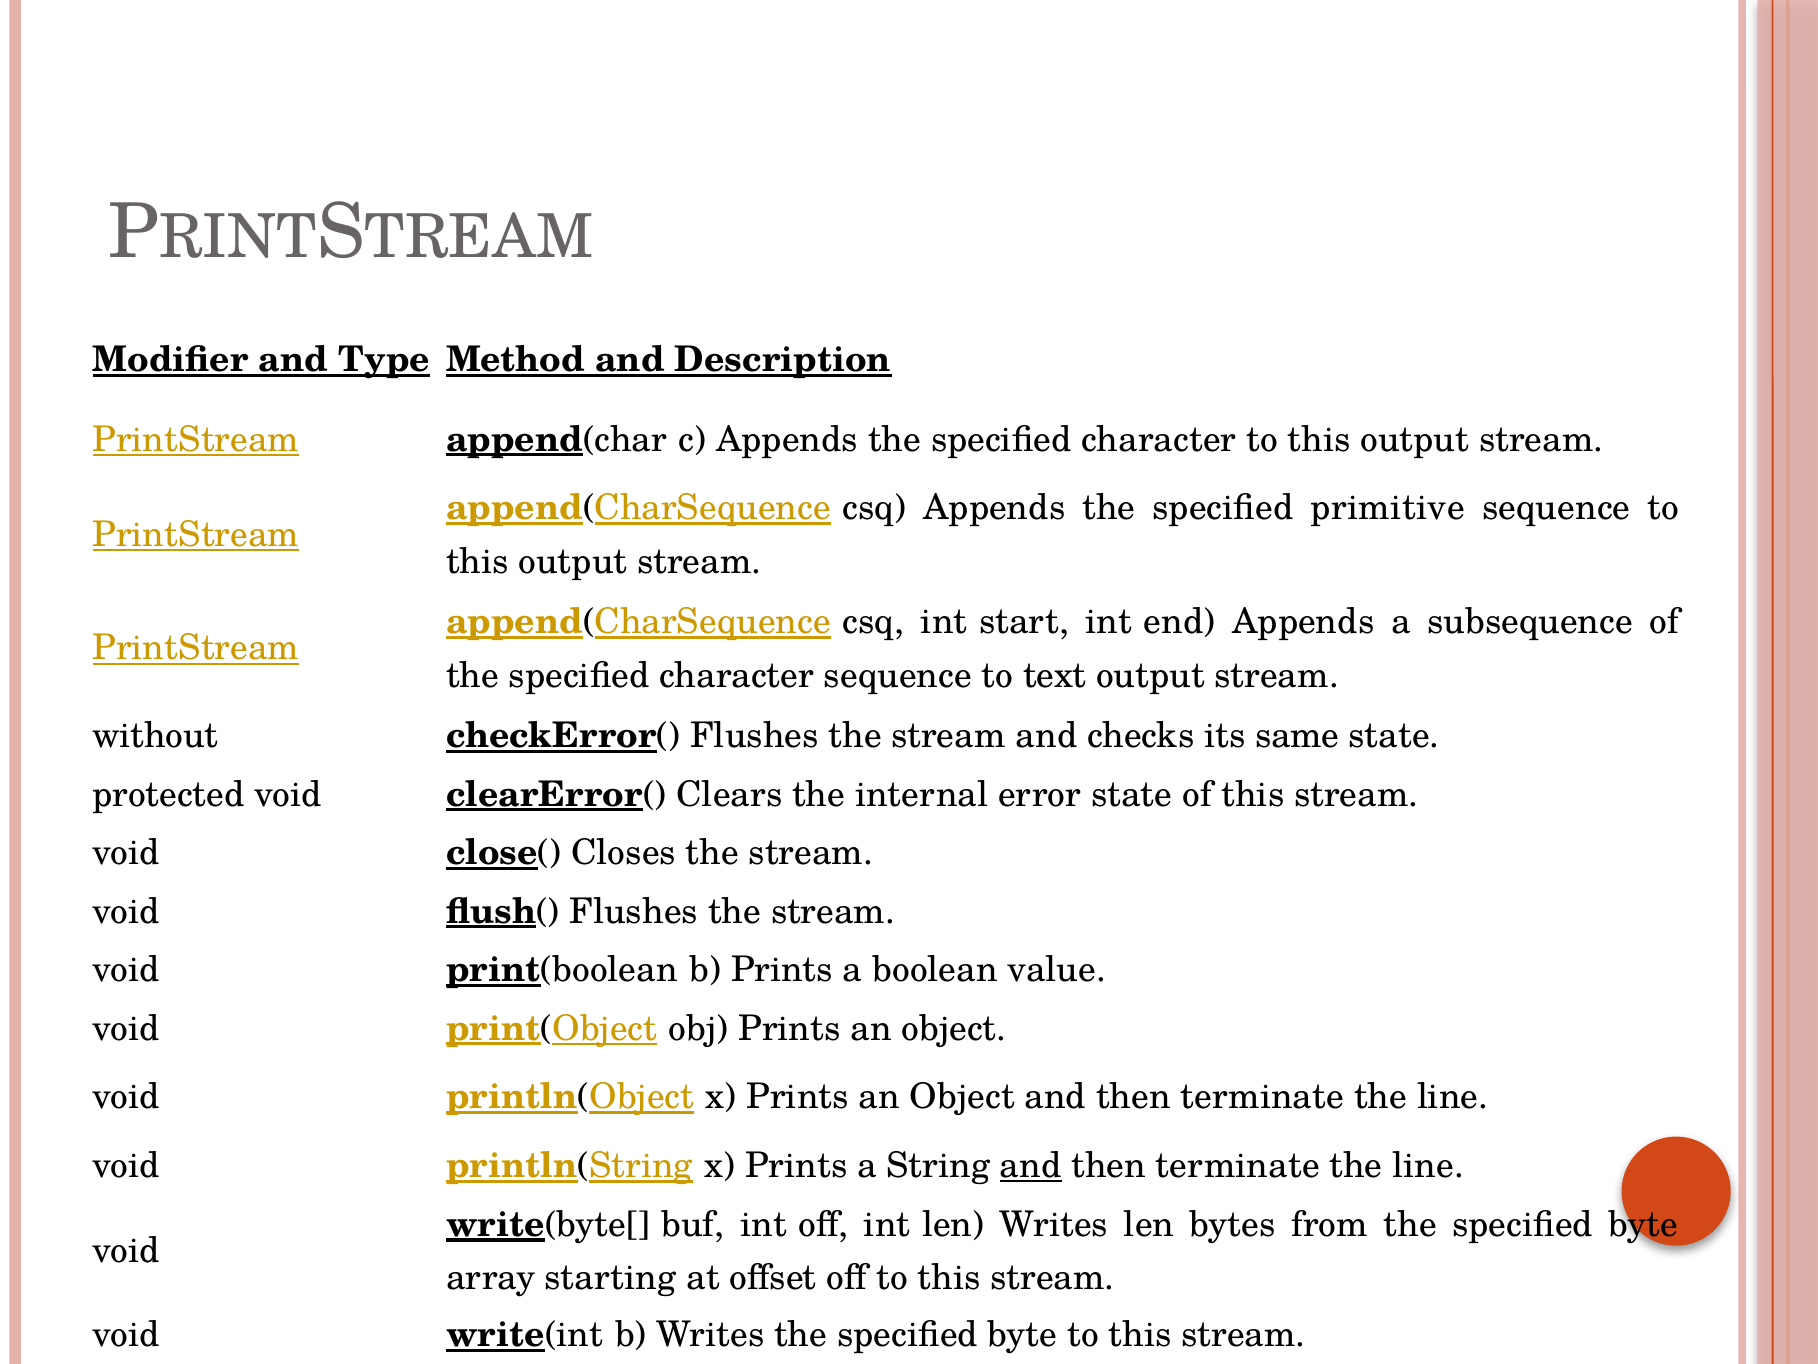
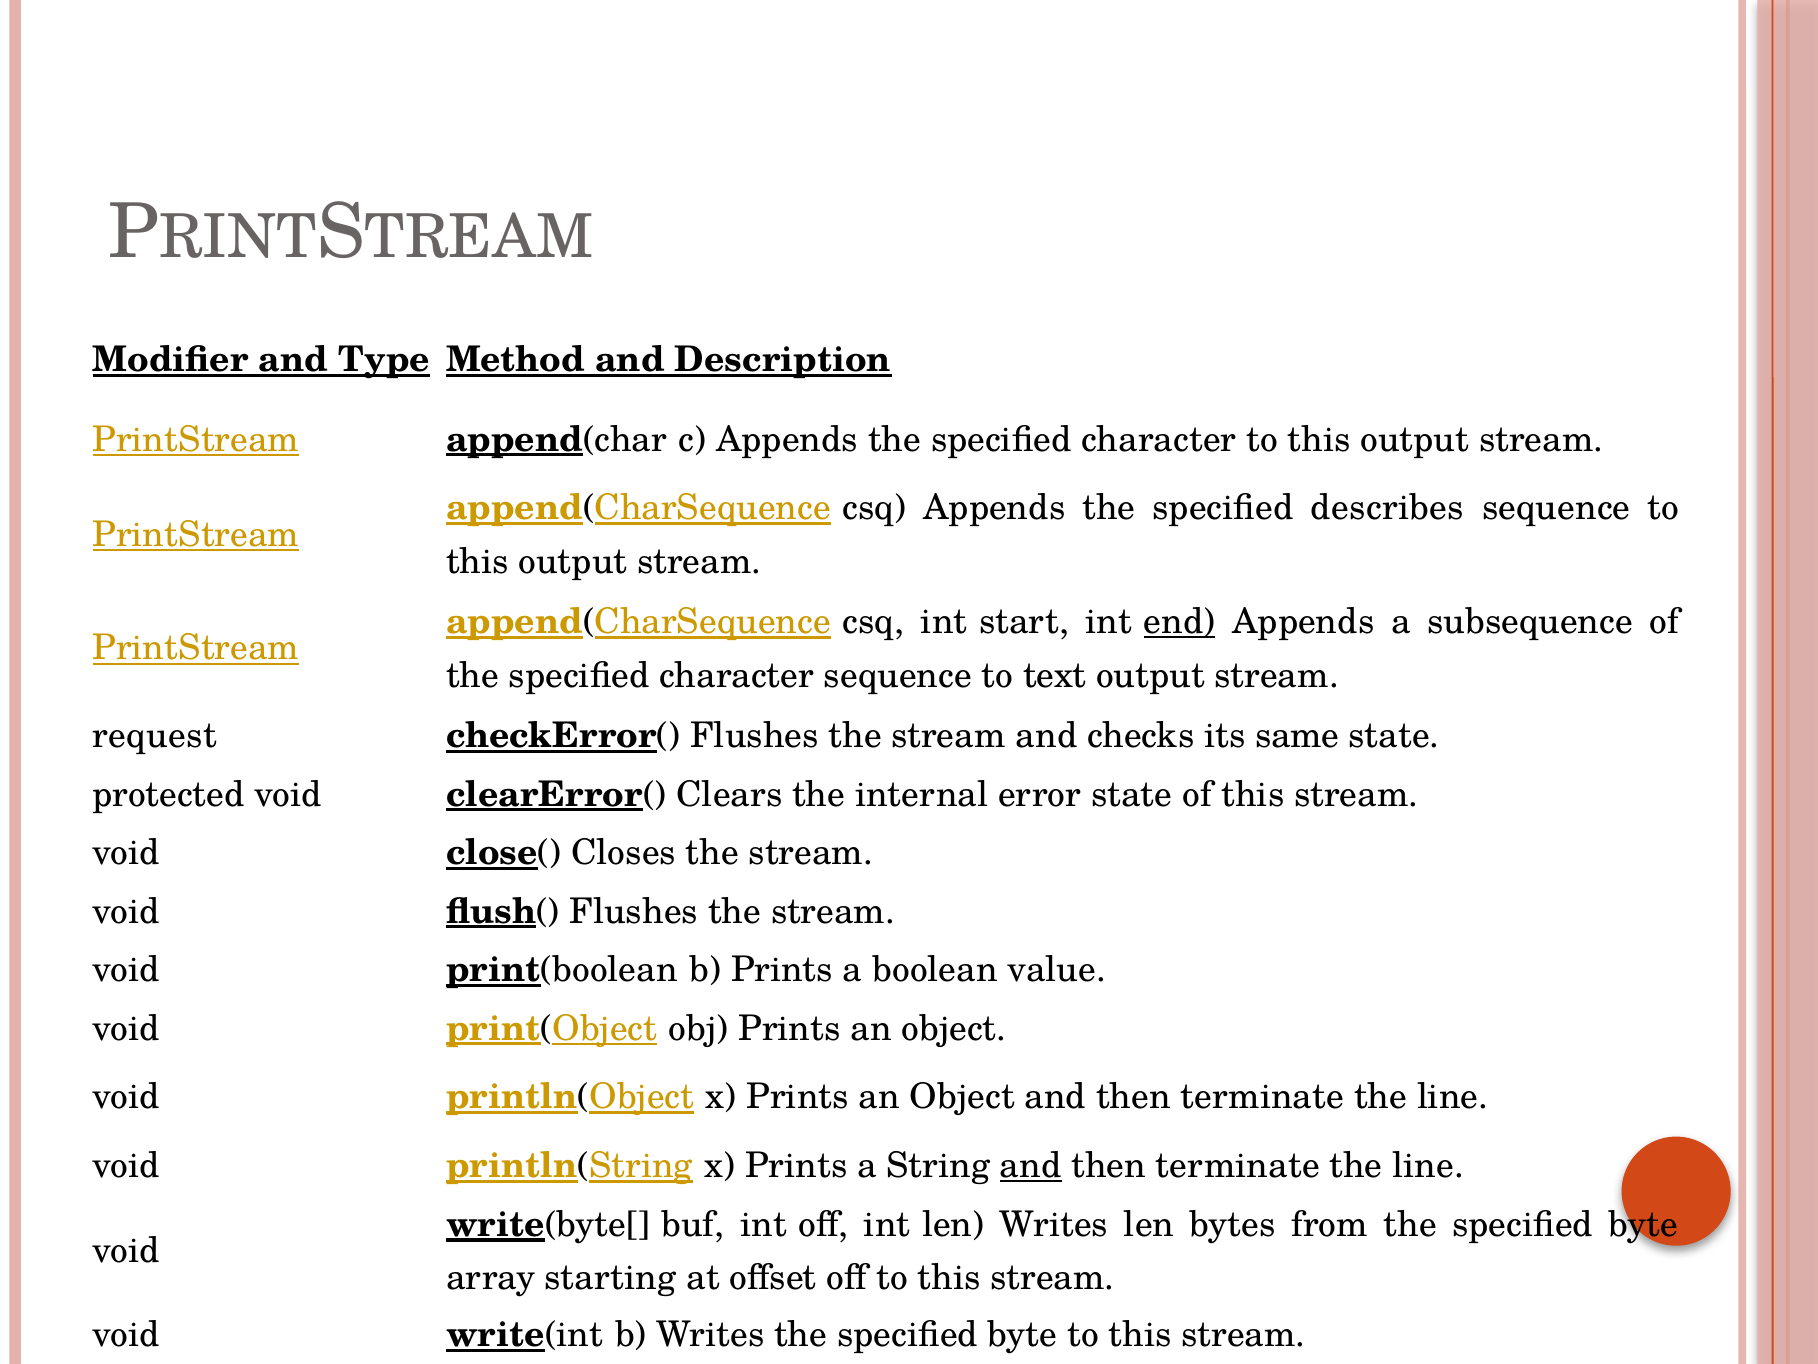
primitive: primitive -> describes (1388, 508)
end underline: none -> present (1180, 622)
without: without -> request (155, 736)
